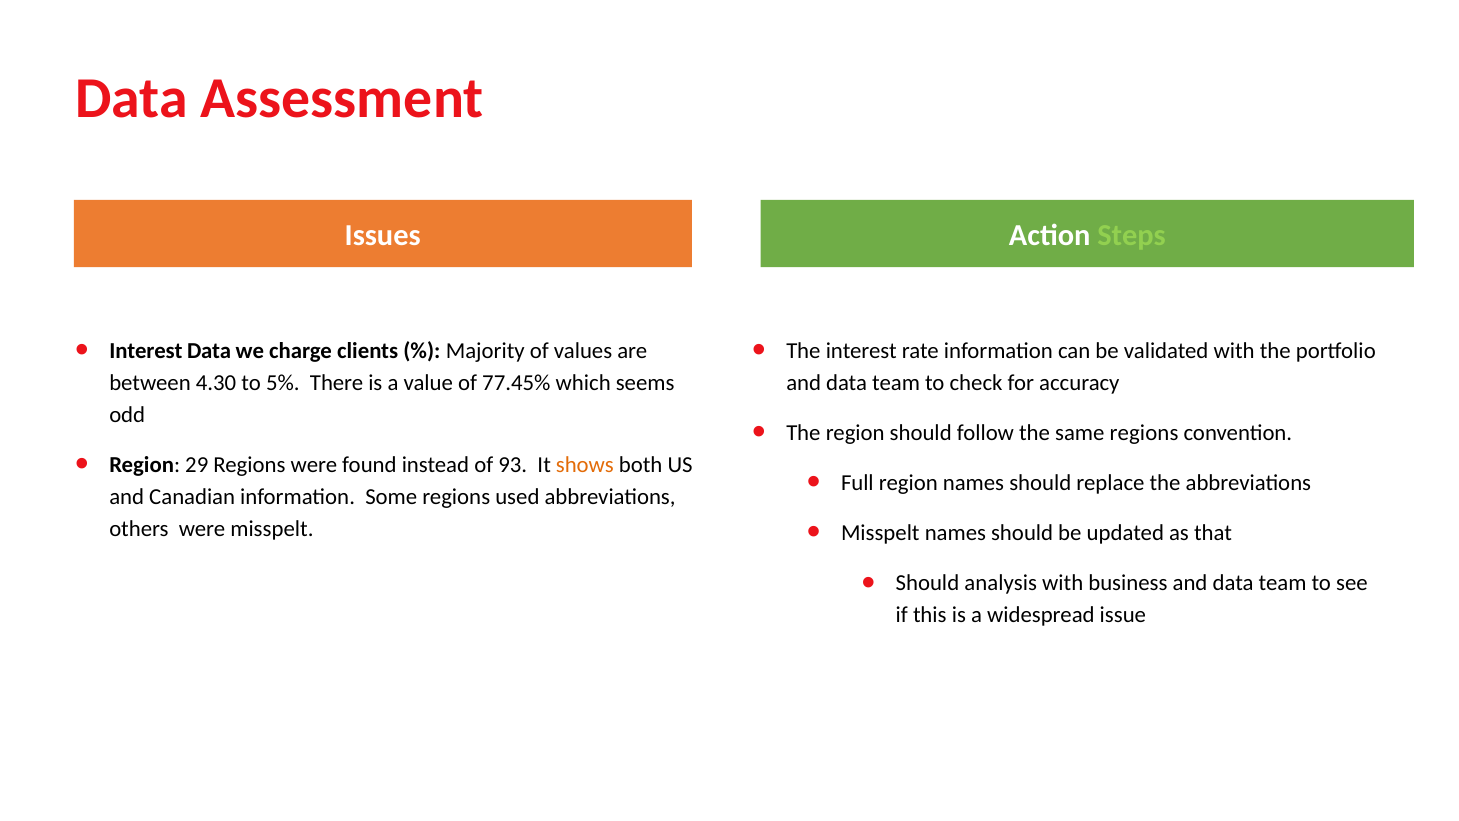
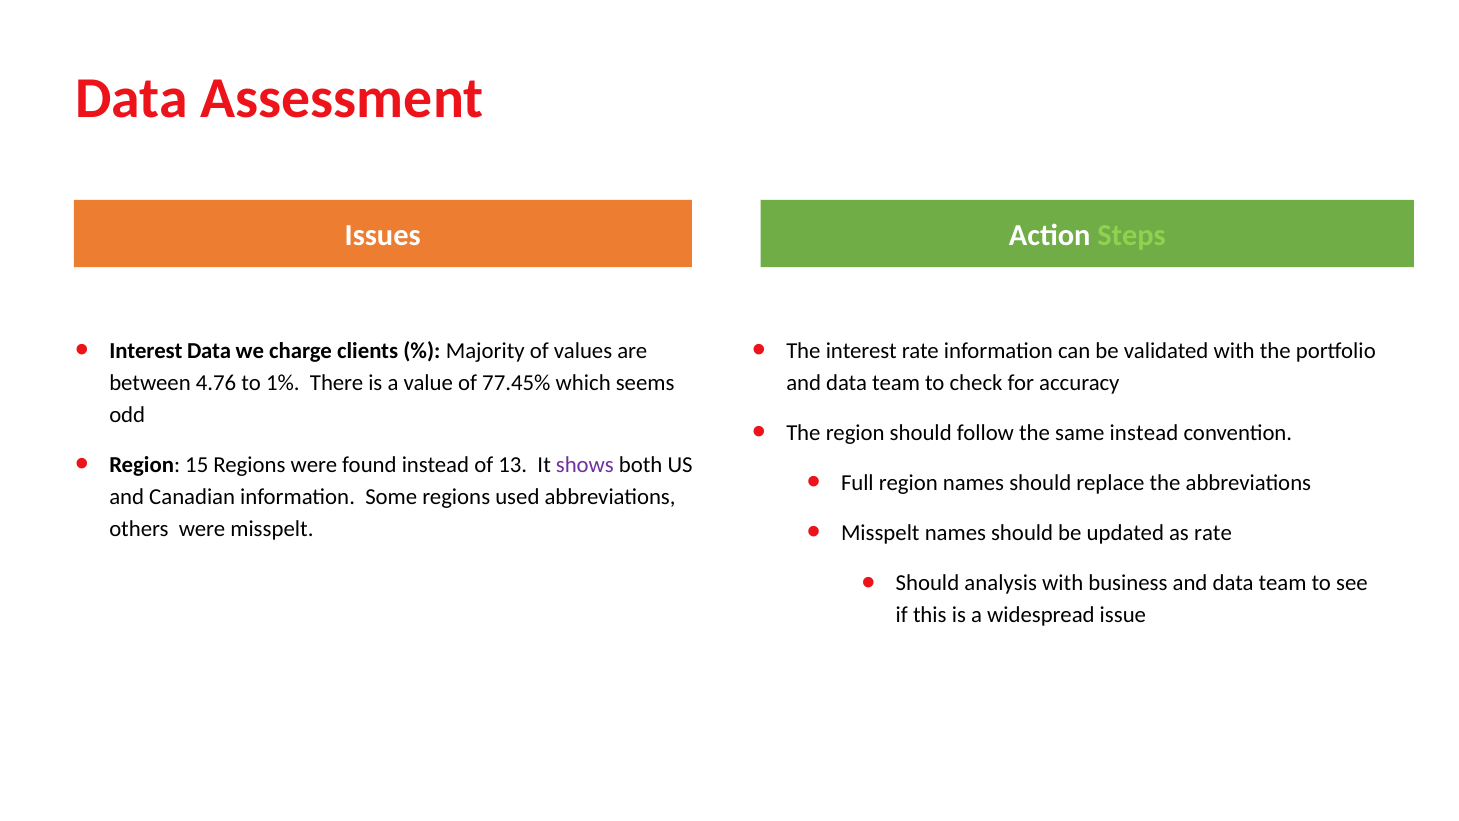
4.30: 4.30 -> 4.76 (216, 382)
5%: 5% -> 1% (283, 382)
same regions: regions -> instead (1144, 433)
29: 29 -> 15 (197, 465)
93: 93 -> 13 (513, 465)
shows colour: orange -> purple (585, 465)
as that: that -> rate (1213, 533)
